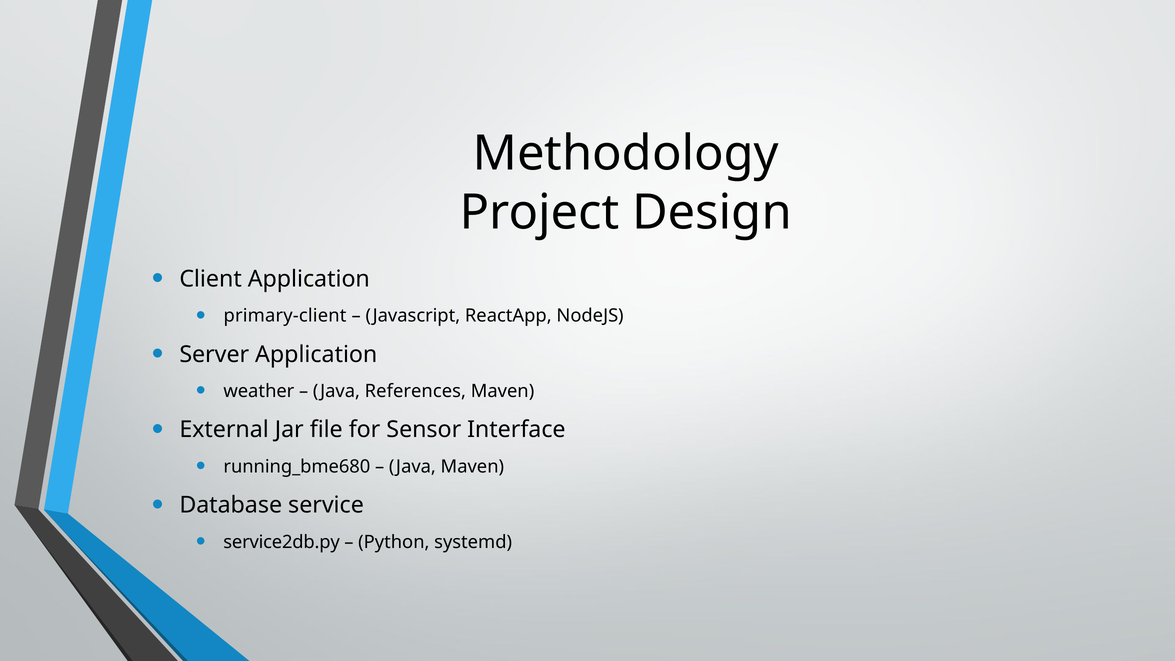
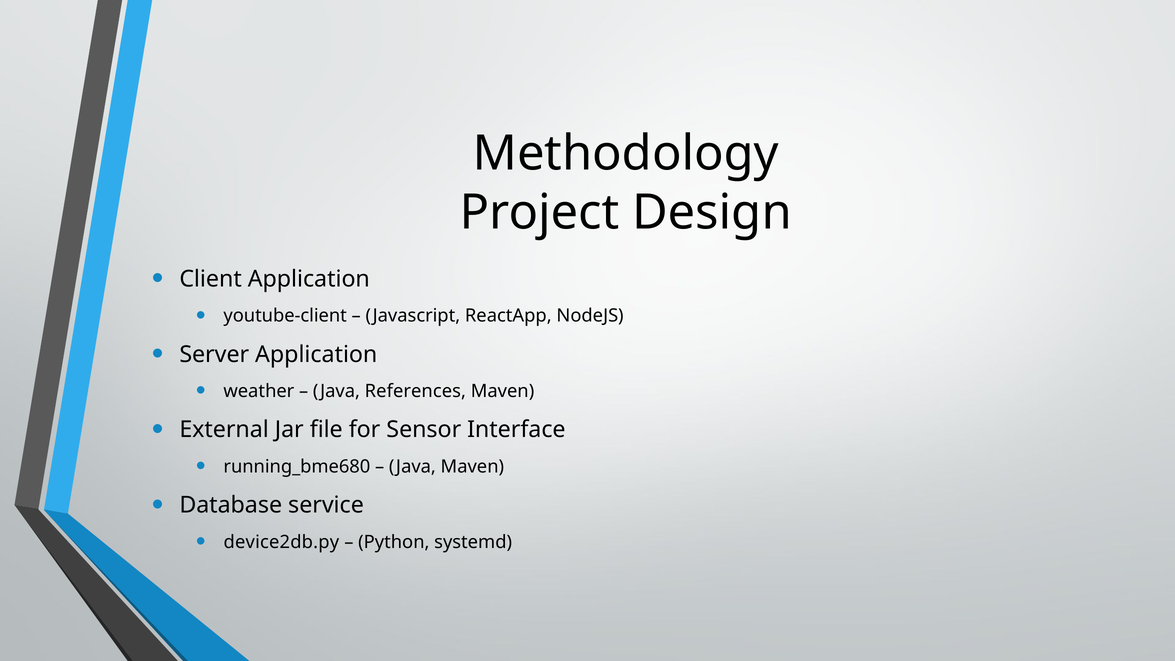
primary-client: primary-client -> youtube-client (285, 316)
service2db.py: service2db.py -> device2db.py (281, 542)
